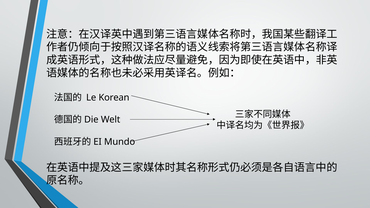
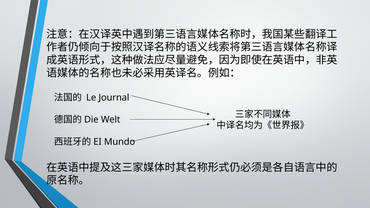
Korean: Korean -> Journal (114, 98)
